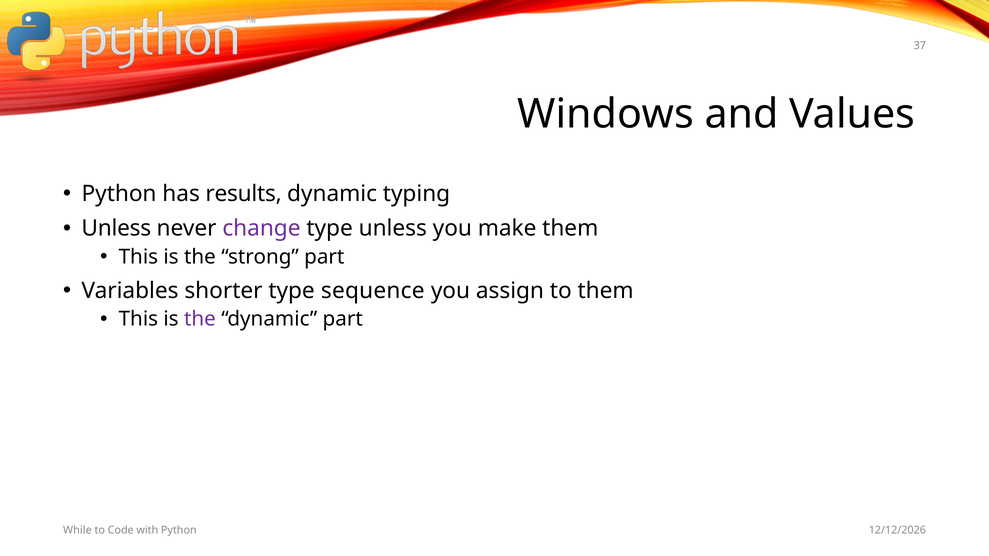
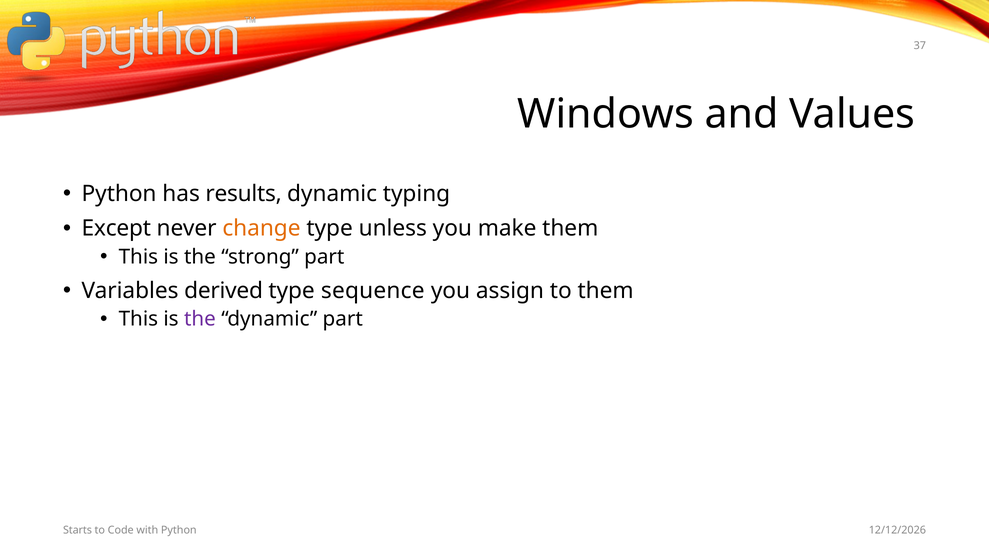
Unless: Unless -> Except (116, 229)
change colour: purple -> orange (261, 229)
shorter: shorter -> derived (224, 291)
While: While -> Starts (77, 530)
